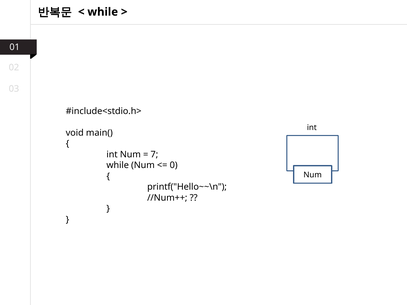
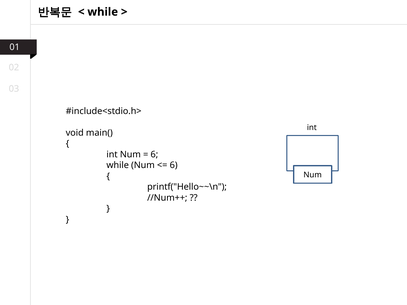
7: 7 -> 6 (154, 155)
0: 0 -> 6 (174, 165)
